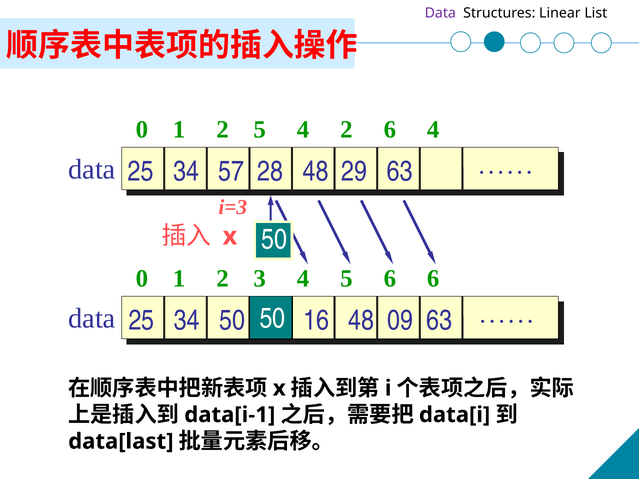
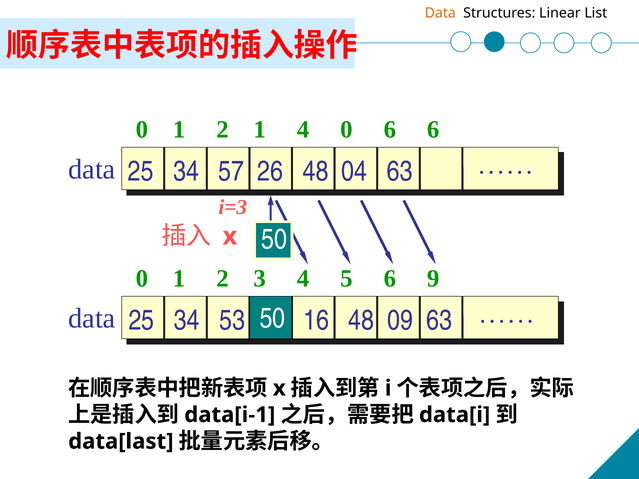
Data colour: purple -> orange (440, 13)
2 5: 5 -> 1 (260, 130)
4 2: 2 -> 0 (346, 130)
6 4: 4 -> 6 (433, 130)
28: 28 -> 26 (270, 172)
29: 29 -> 04 (354, 172)
6 6: 6 -> 9 (433, 279)
34 50: 50 -> 53 (232, 321)
